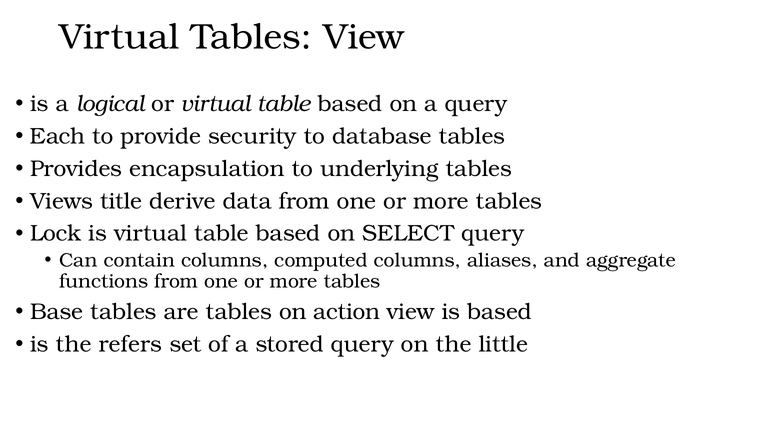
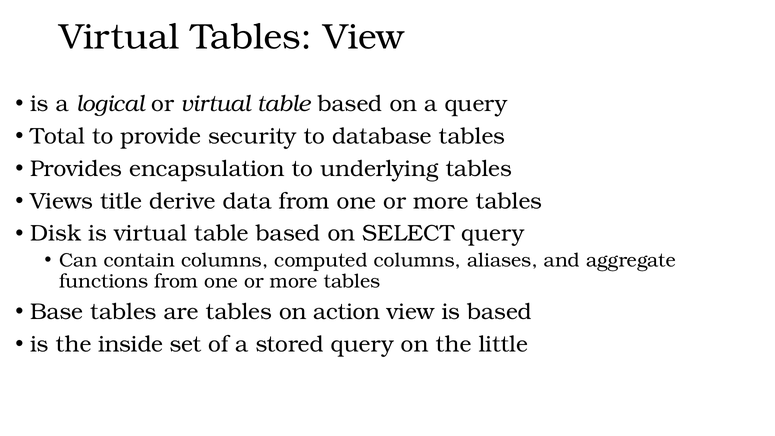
Each: Each -> Total (58, 136)
Lock: Lock -> Disk (56, 233)
refers: refers -> inside (131, 344)
